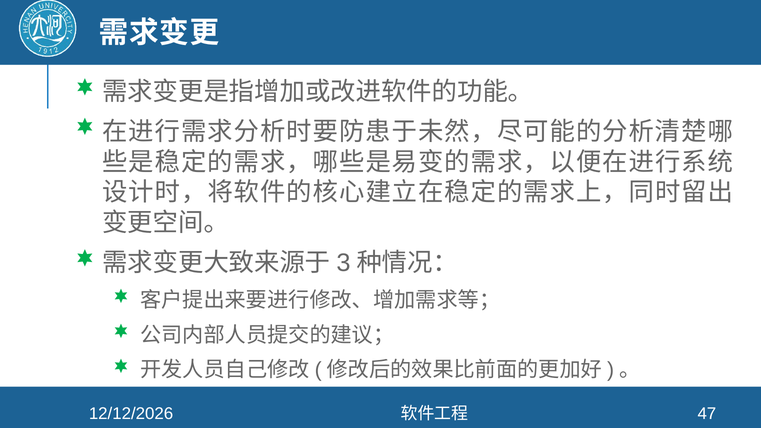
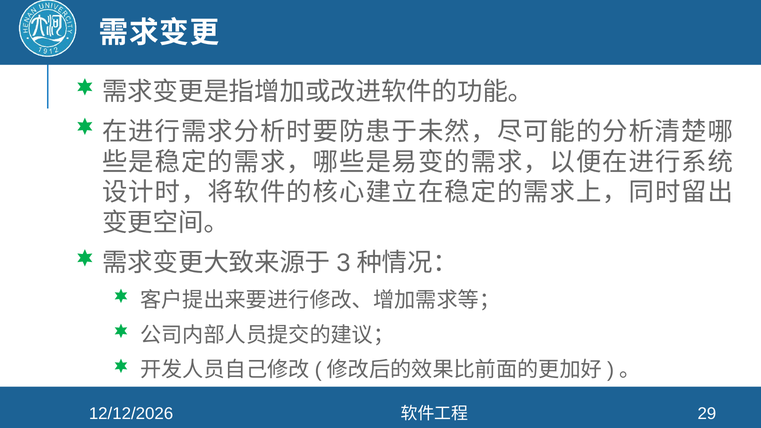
47: 47 -> 29 (707, 414)
